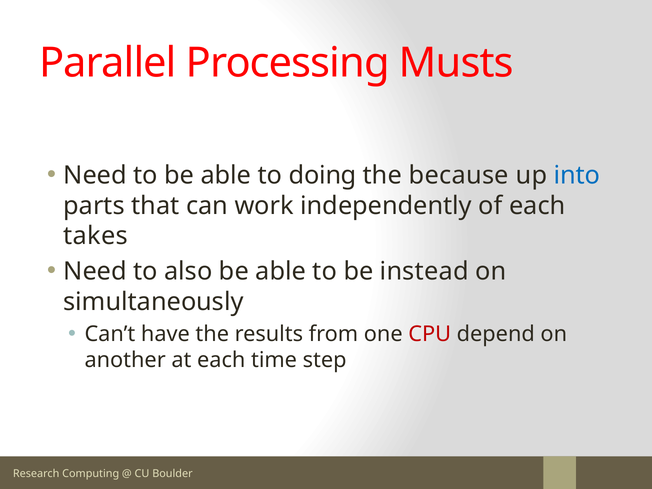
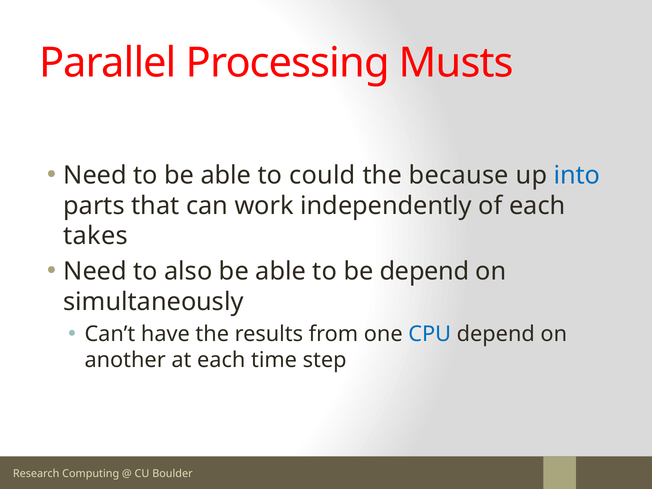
doing: doing -> could (322, 175)
be instead: instead -> depend (425, 272)
CPU colour: red -> blue (430, 334)
